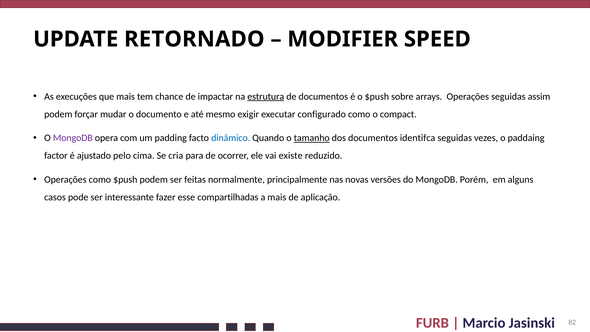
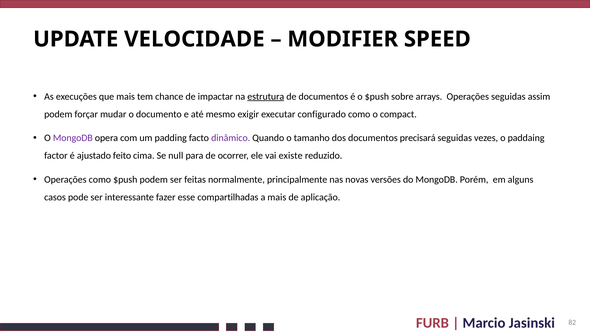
RETORNADO: RETORNADO -> VELOCIDADE (194, 39)
dinâmico colour: blue -> purple (231, 138)
tamanho underline: present -> none (312, 138)
identifca: identifca -> precisará (418, 138)
pelo: pelo -> feito (122, 156)
cria: cria -> null (176, 156)
